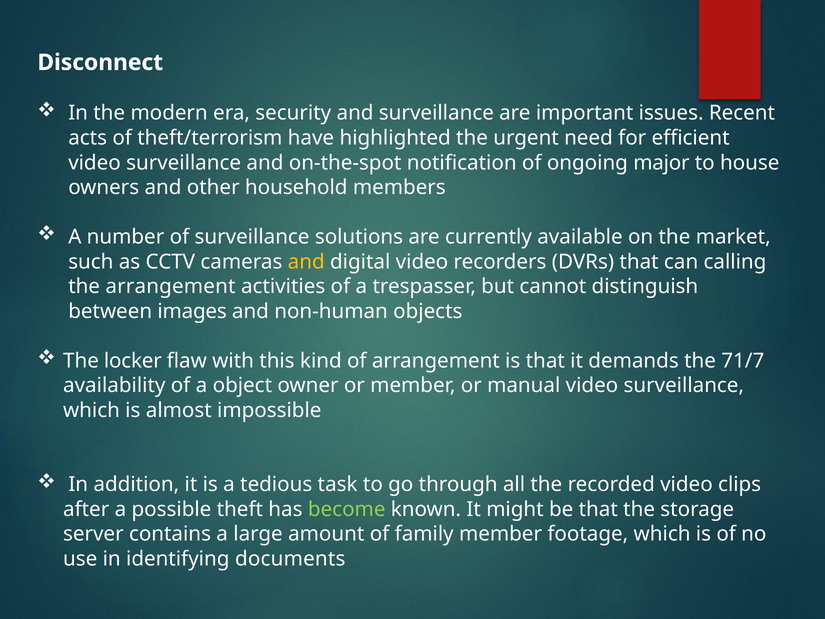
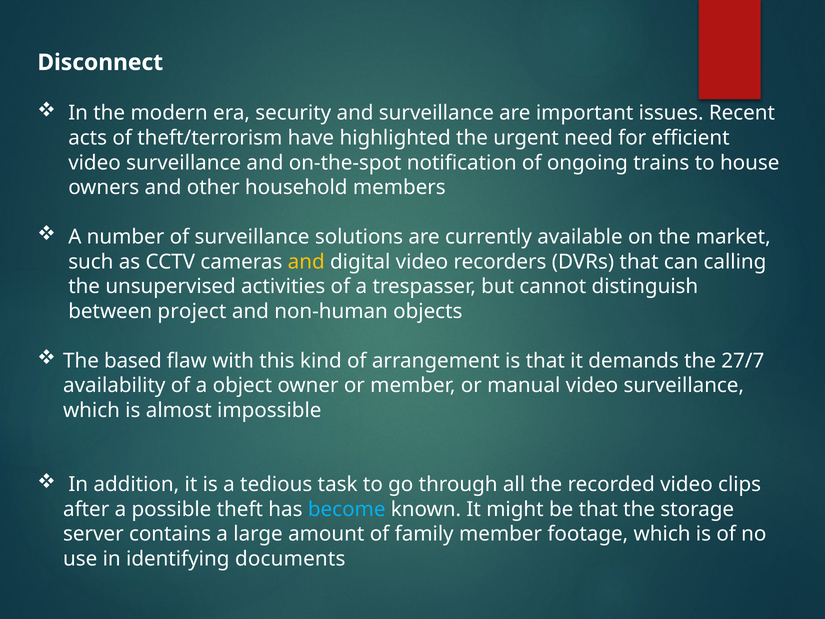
major: major -> trains (661, 163)
the arrangement: arrangement -> unsupervised (171, 286)
images: images -> project (192, 311)
locker: locker -> based (133, 361)
71/7: 71/7 -> 27/7 (743, 361)
become colour: light green -> light blue (347, 509)
